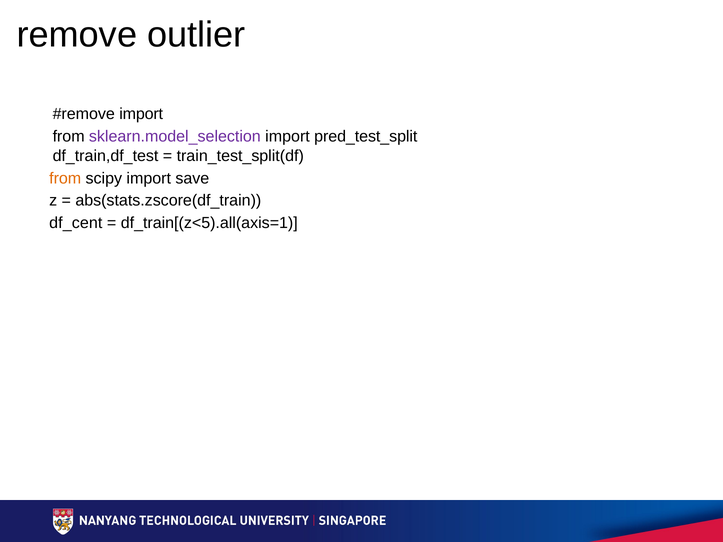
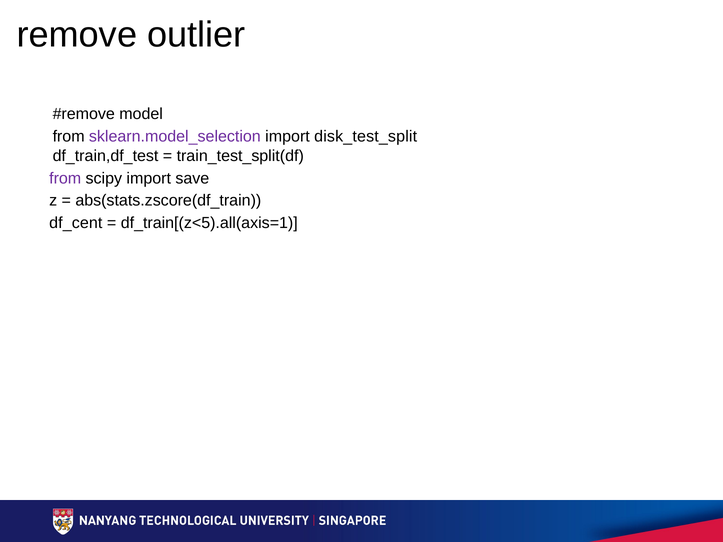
import: import -> model (141, 114)
pred_test_split: pred_test_split -> disk_test_split (366, 137)
from colour: orange -> purple (65, 178)
